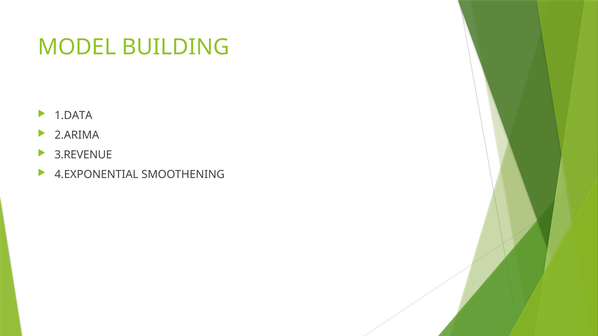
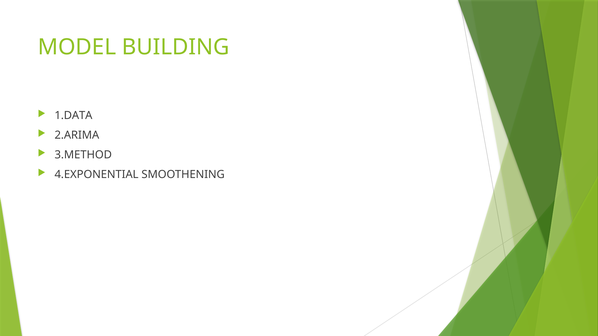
3.REVENUE: 3.REVENUE -> 3.METHOD (83, 155)
